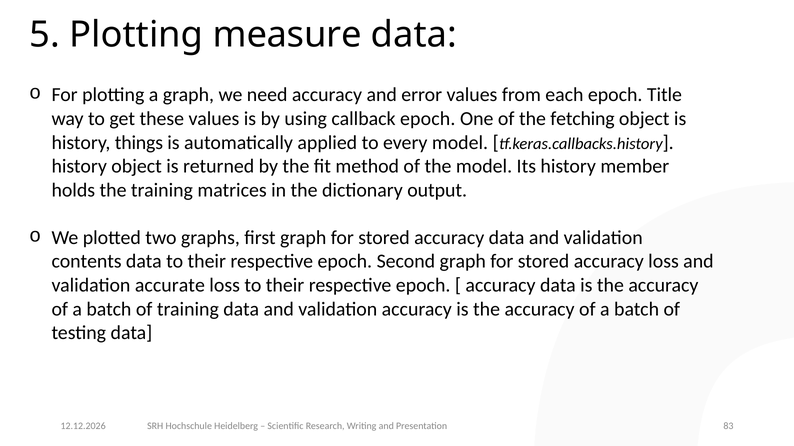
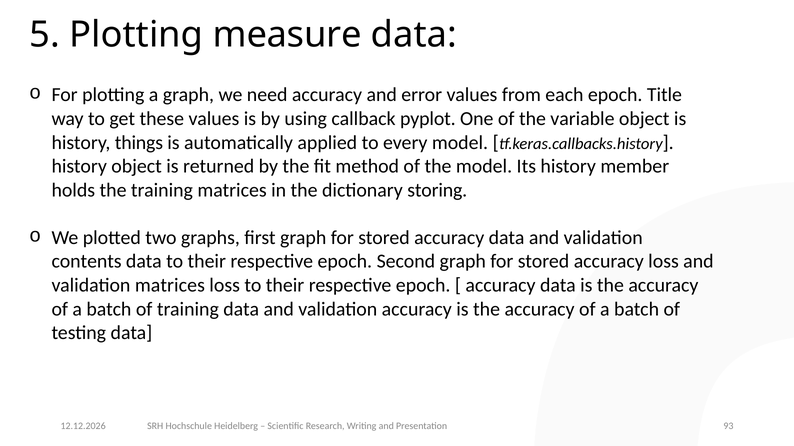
callback epoch: epoch -> pyplot (428, 119)
fetching: fetching -> variable (582, 119)
output: output -> storing (437, 190)
validation accurate: accurate -> matrices (170, 286)
83: 83 -> 93 (728, 426)
